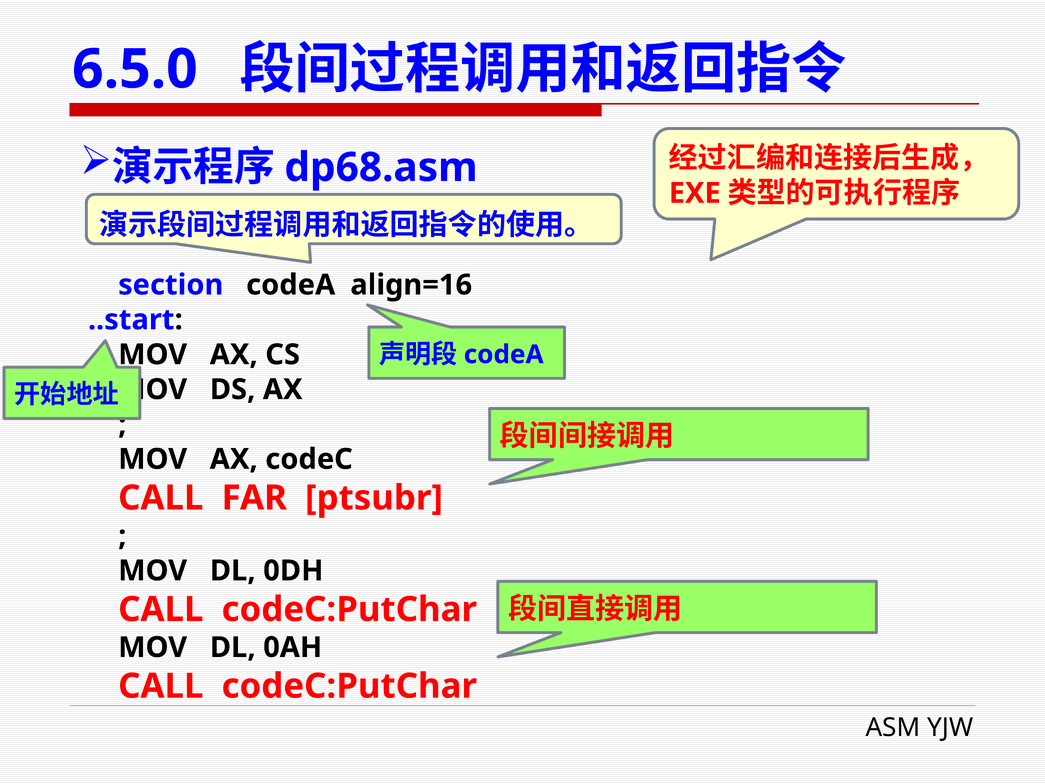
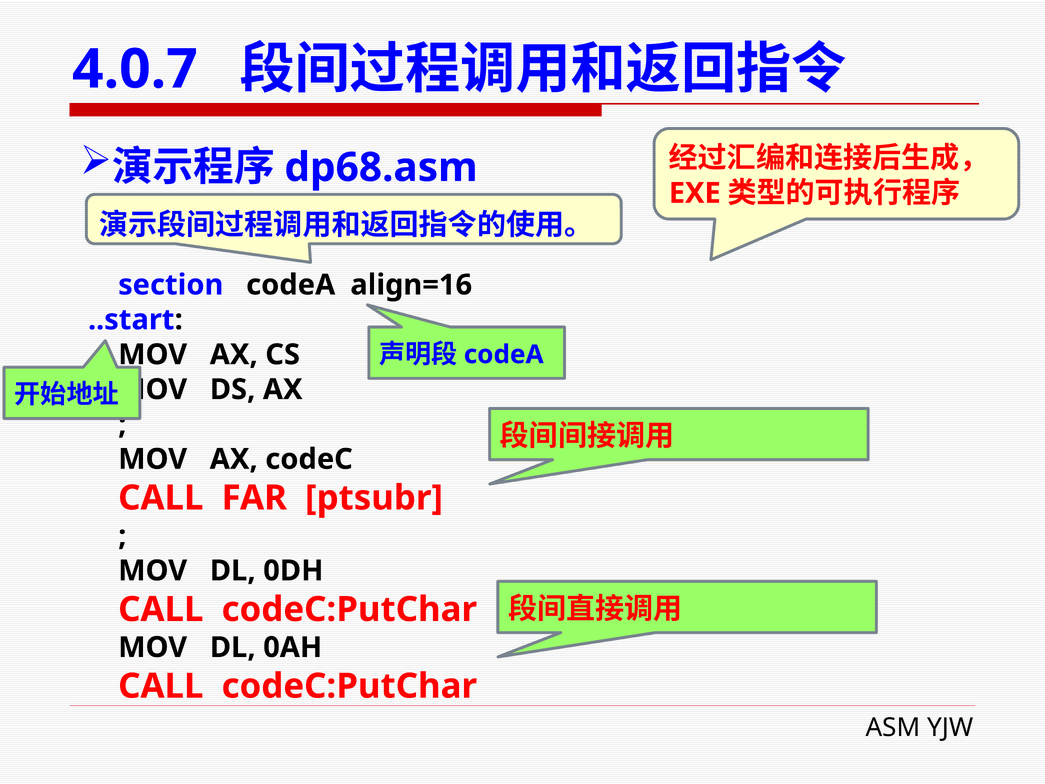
6.5.0: 6.5.0 -> 4.0.7 (135, 69)
